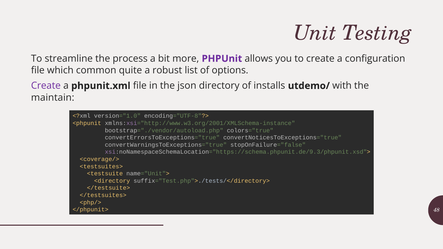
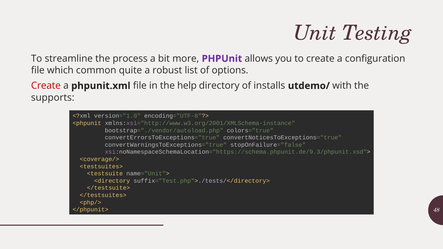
Create colour: purple -> red (46, 86)
json: json -> help (187, 86)
maintain: maintain -> supports (53, 98)
